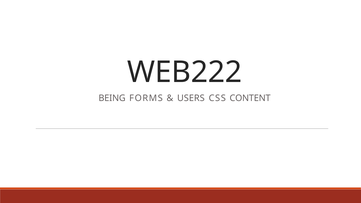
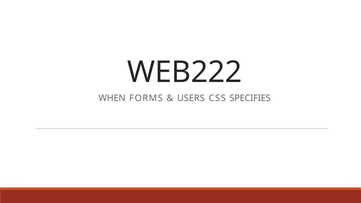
BEING: BEING -> WHEN (112, 98)
CONTENT: CONTENT -> SPECIFIES (250, 98)
